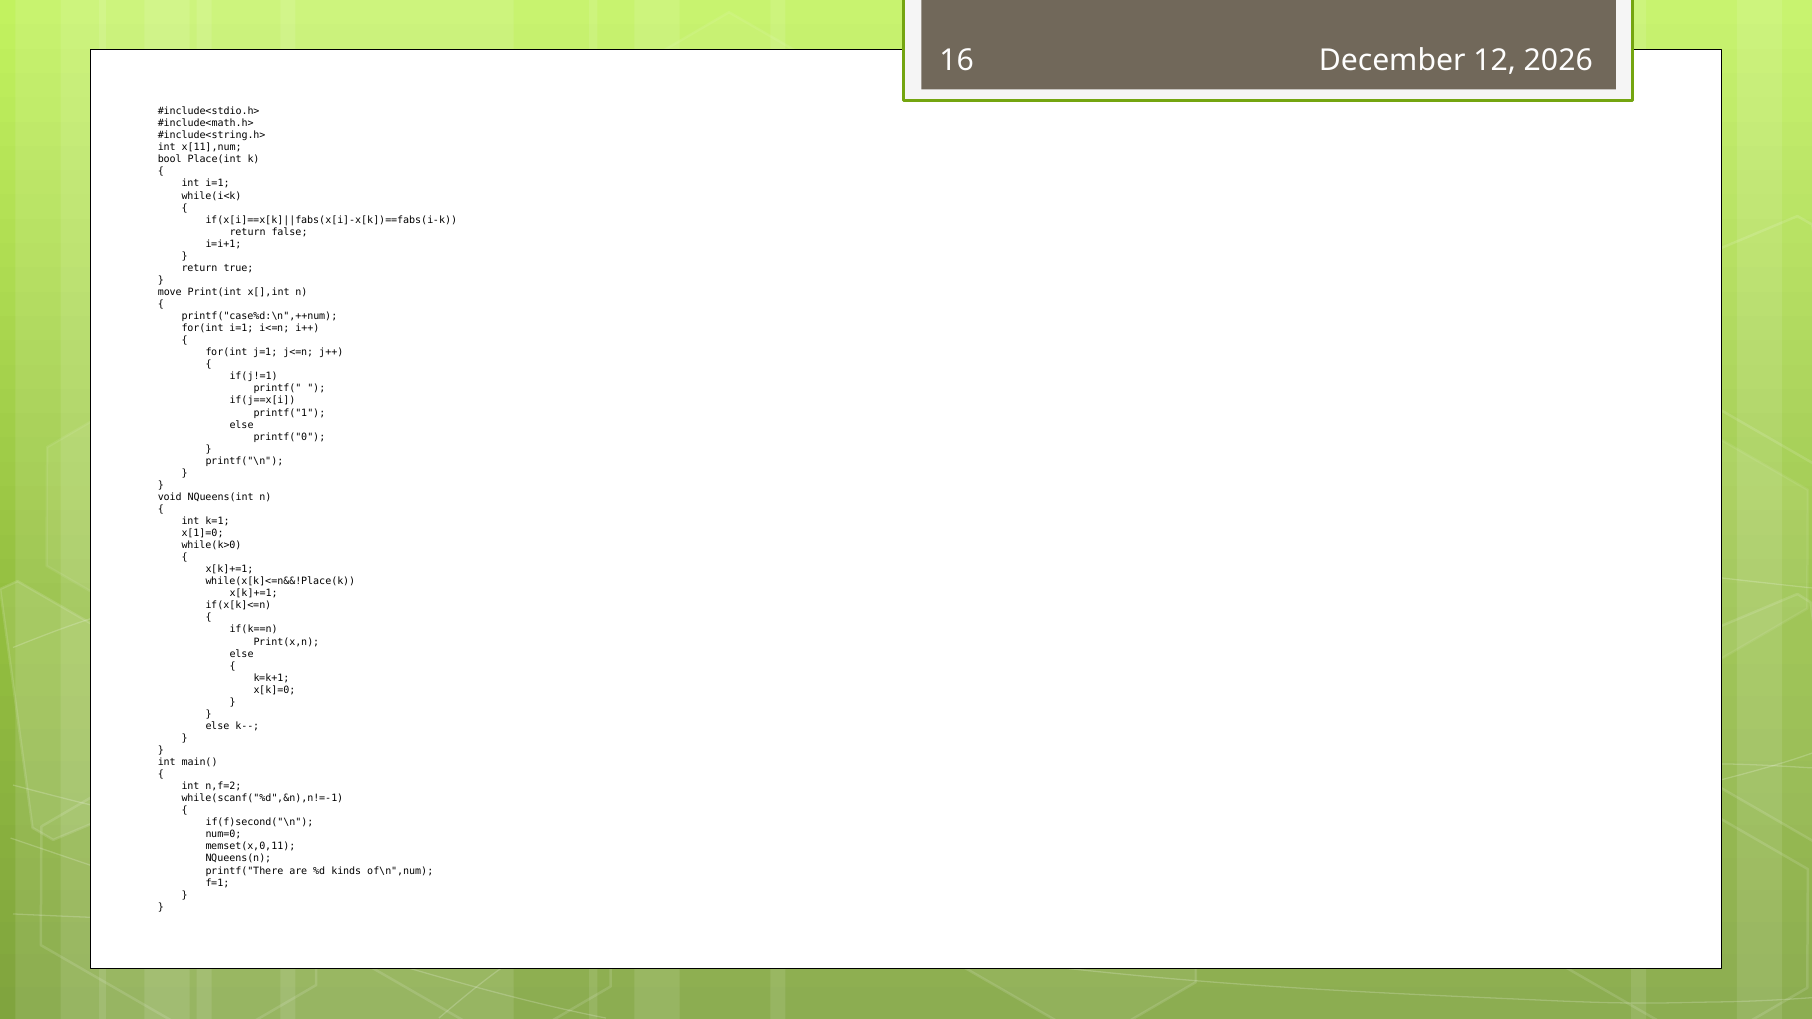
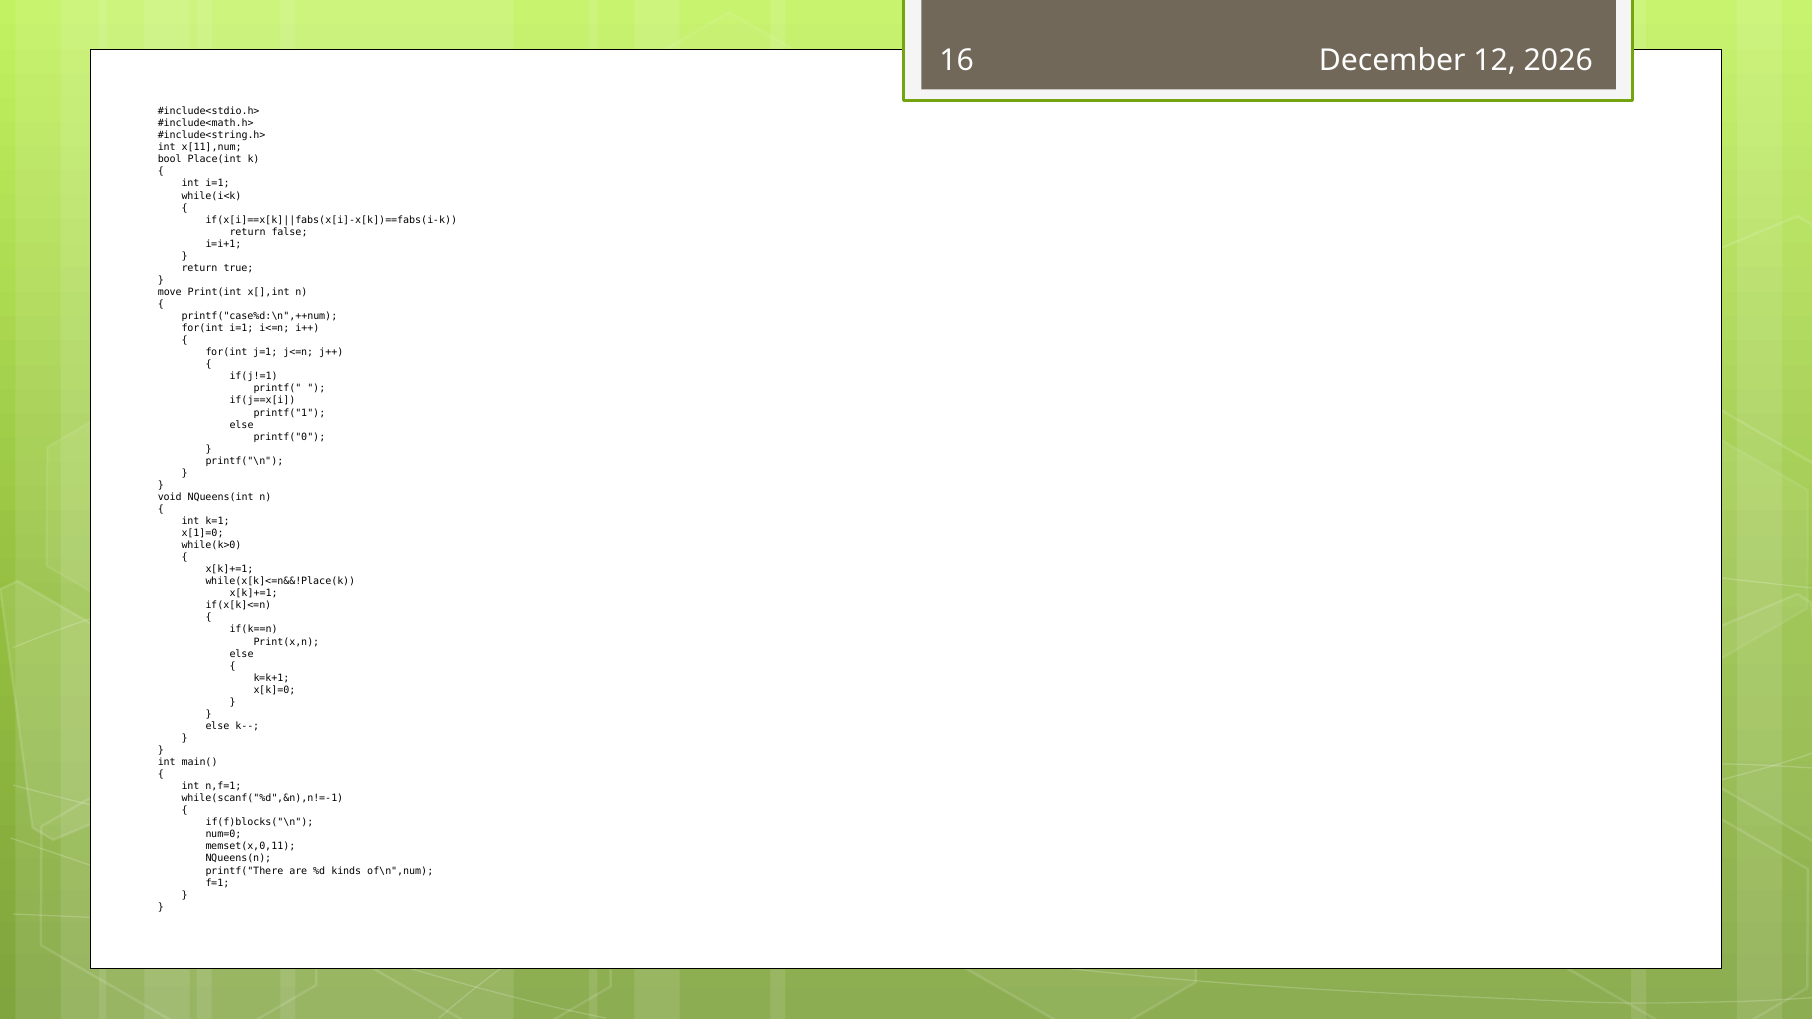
n,f=2: n,f=2 -> n,f=1 (223, 787)
if(f)second("\n: if(f)second("\n -> if(f)blocks("\n (259, 823)
